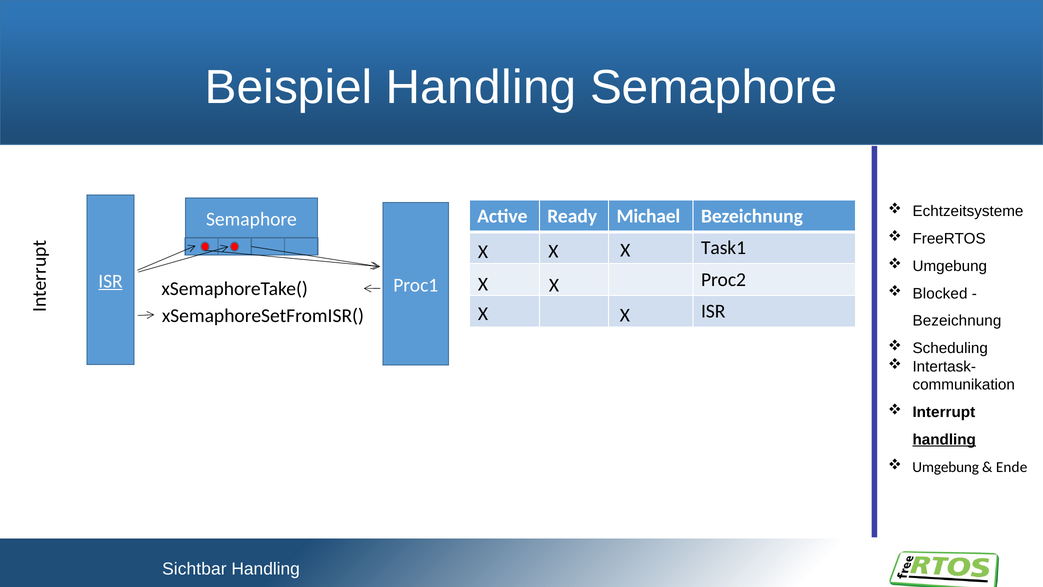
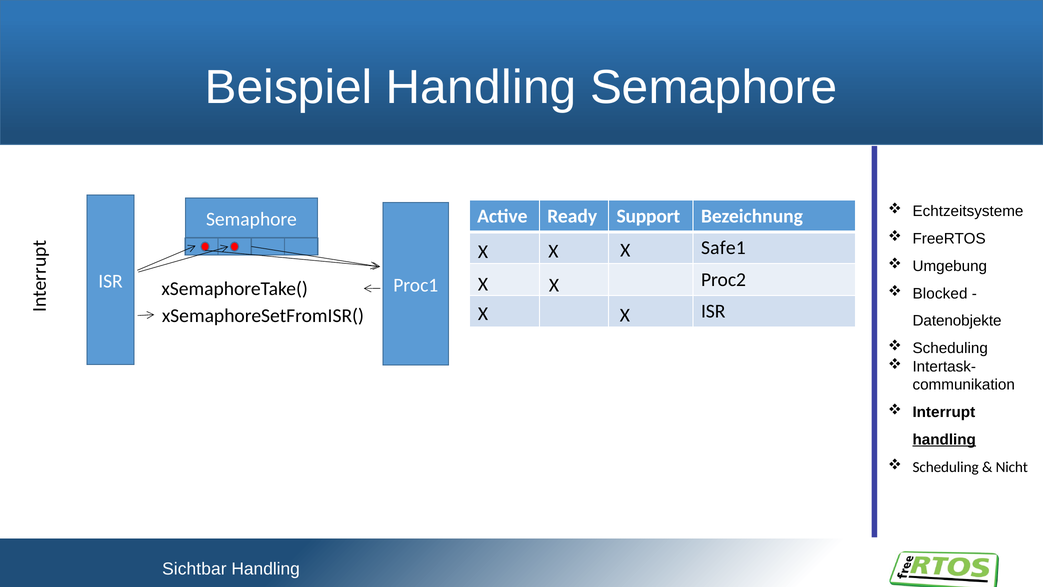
Michael: Michael -> Support (648, 216)
Task1: Task1 -> Safe1 (723, 248)
ISR underline: present -> none (110, 281)
Bezeichnung: Bezeichnung -> Datenobjekte (957, 321)
Umgebung: Umgebung -> Scheduling (946, 467)
Ende: Ende -> Nicht (1012, 467)
